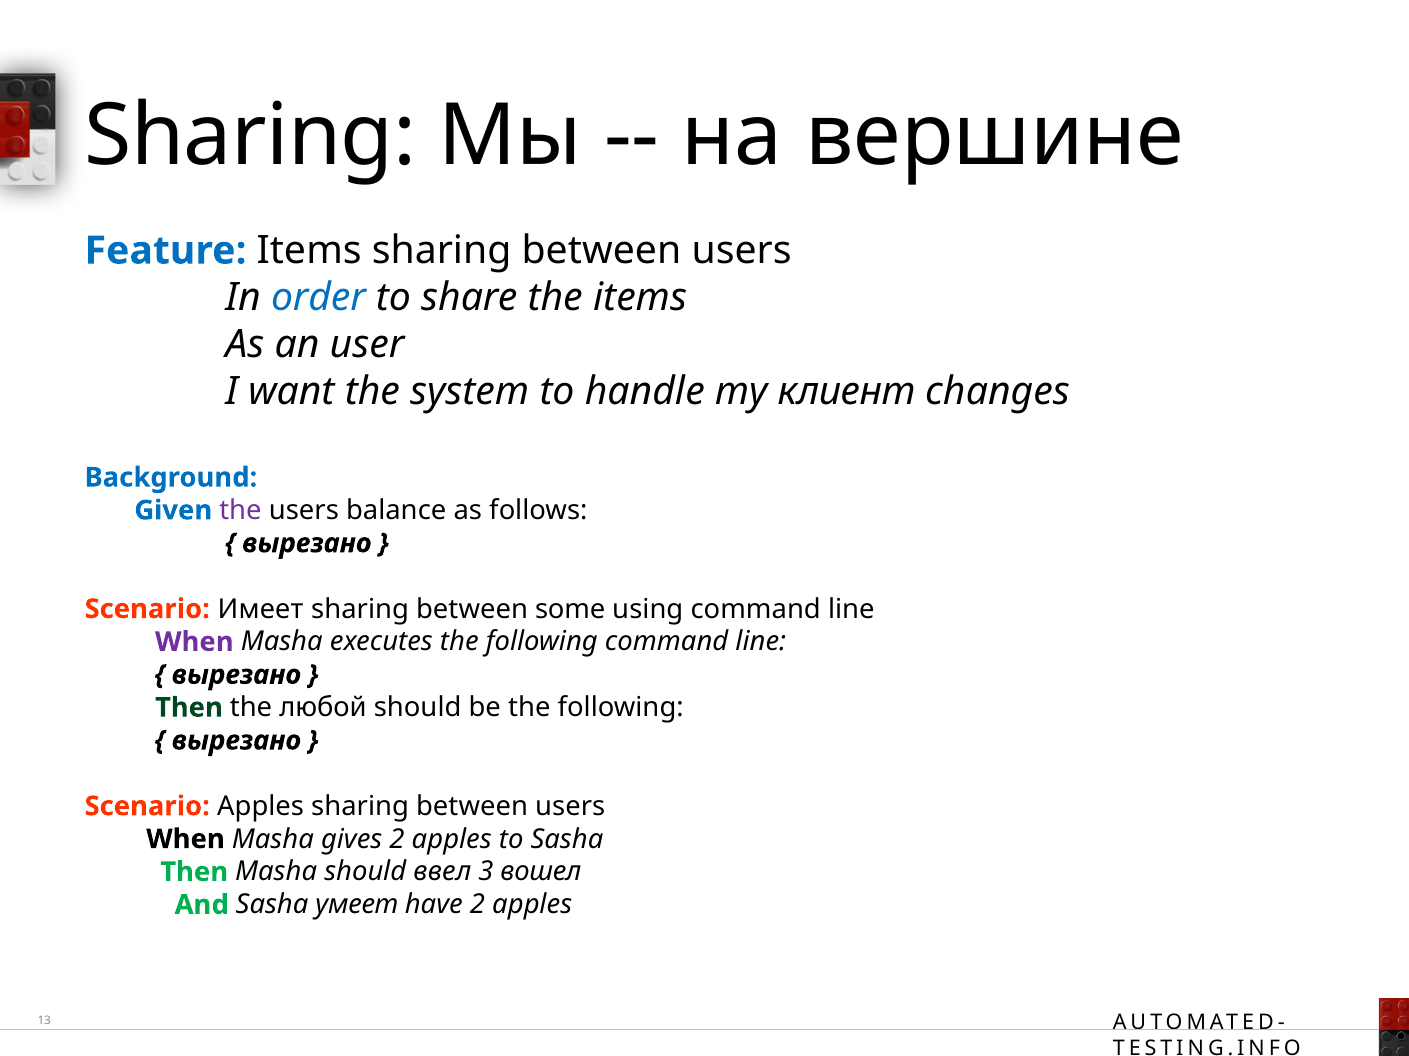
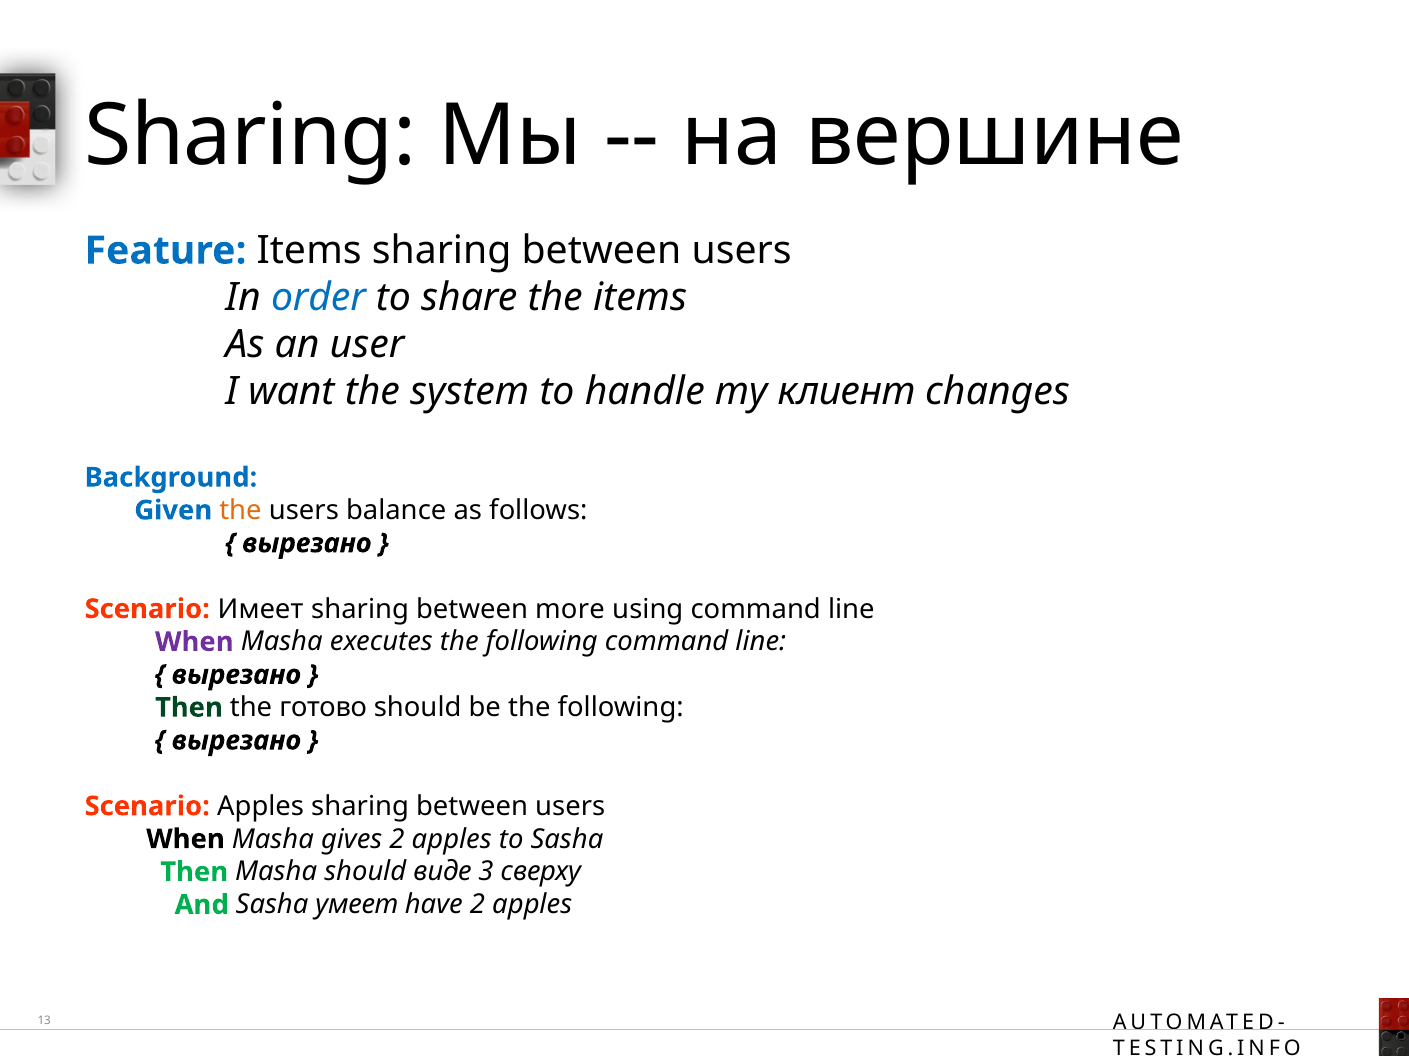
the colour: purple -> orange (240, 511)
some: some -> more (570, 609)
любой: любой -> готово (323, 708)
ввел: ввел -> виде (443, 873)
вошел: вошел -> сверху (541, 873)
